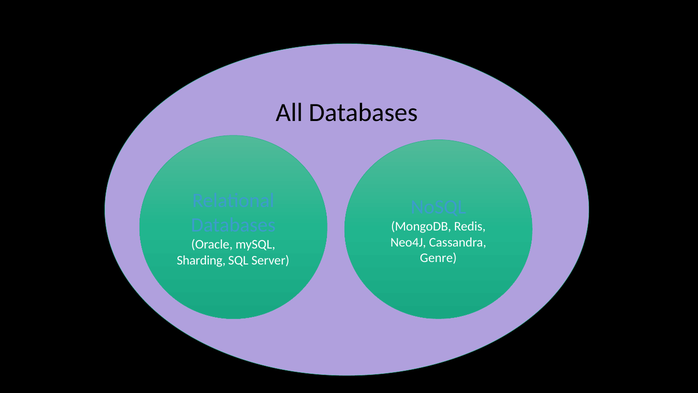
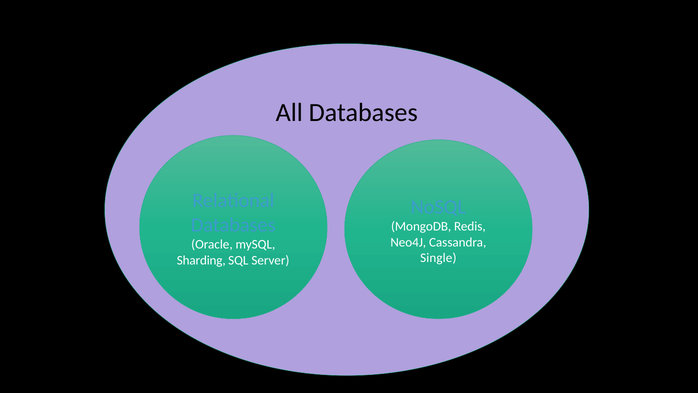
Genre: Genre -> Single (438, 258)
